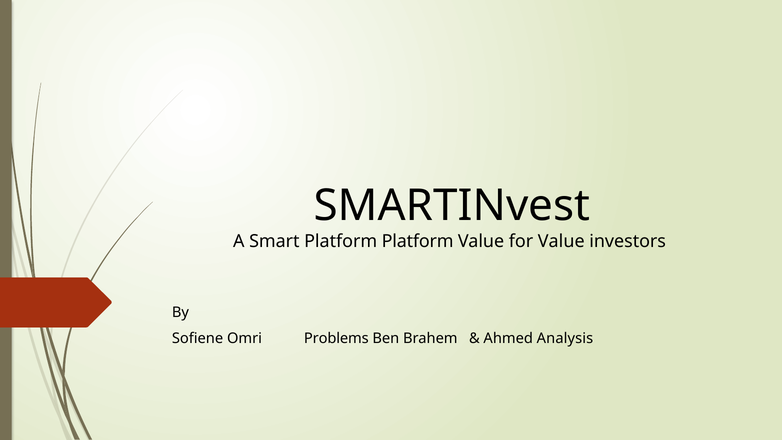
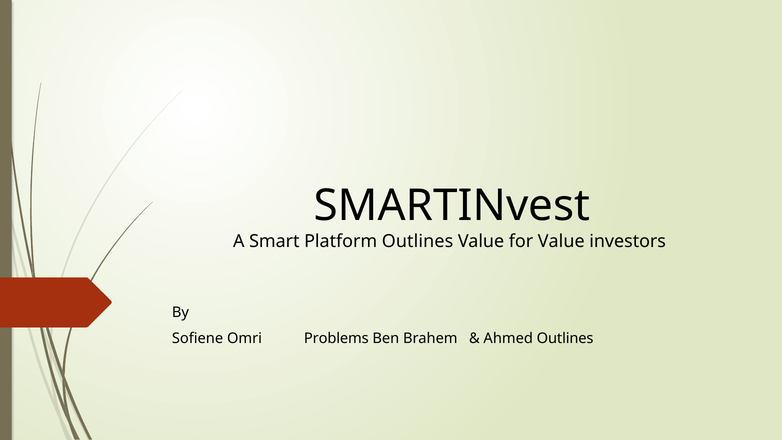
Platform Platform: Platform -> Outlines (417, 241)
Ahmed Analysis: Analysis -> Outlines (565, 338)
